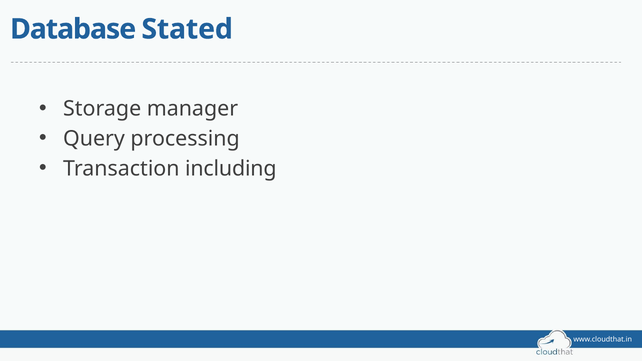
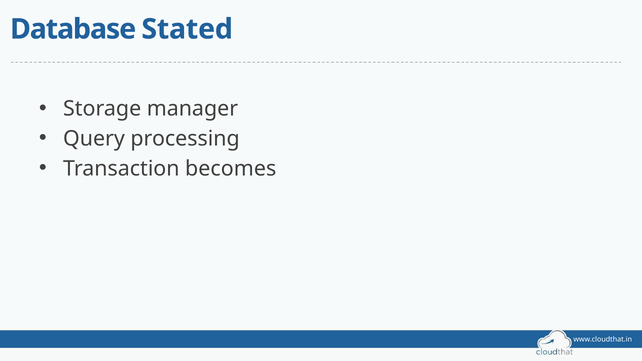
including: including -> becomes (231, 169)
